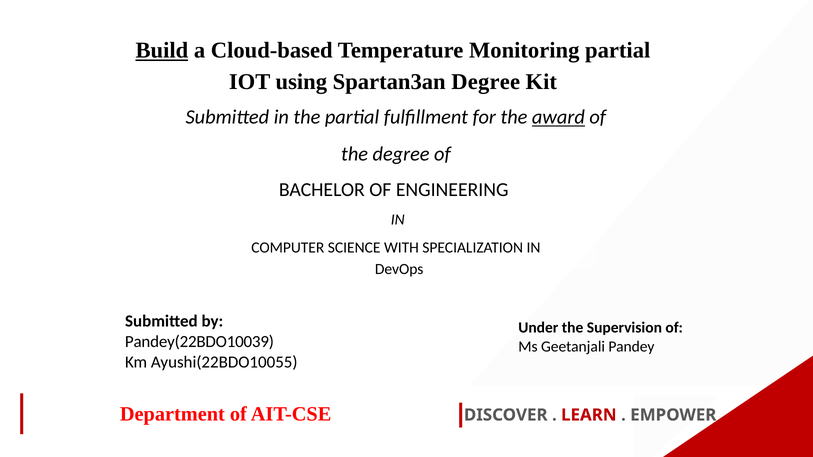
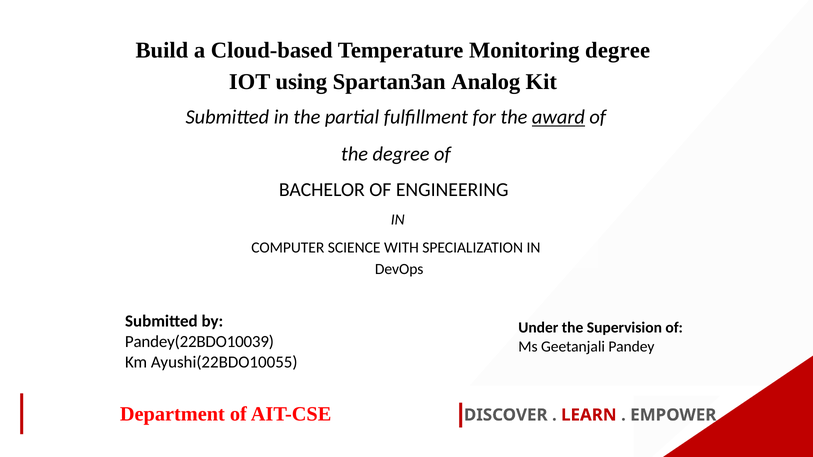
Build underline: present -> none (162, 51)
Monitoring partial: partial -> degree (618, 51)
Spartan3an Degree: Degree -> Analog (486, 82)
